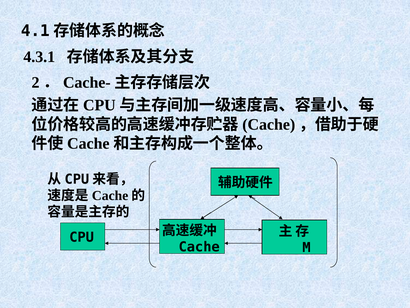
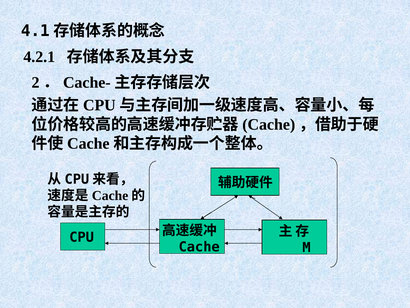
4.3.1: 4.3.1 -> 4.2.1 (39, 57)
